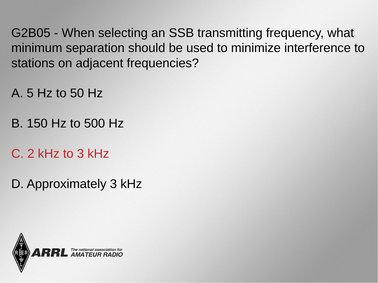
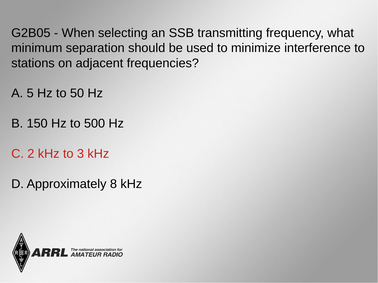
Approximately 3: 3 -> 8 (113, 184)
